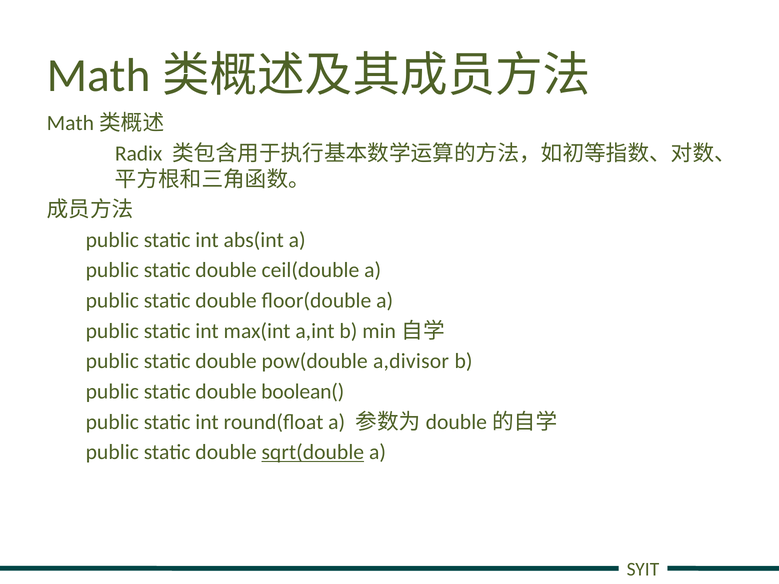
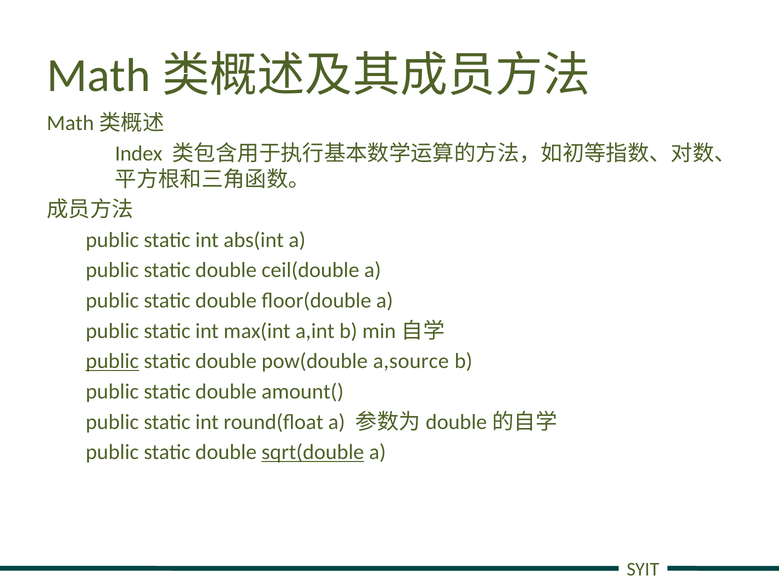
Radix: Radix -> Index (139, 153)
public underline: none -> present (112, 361)
a,divisor: a,divisor -> a,source (411, 361)
boolean(: boolean( -> amount( (303, 392)
